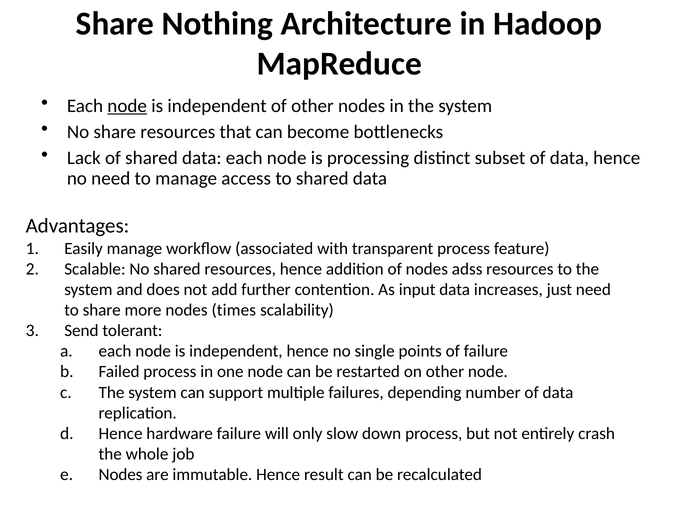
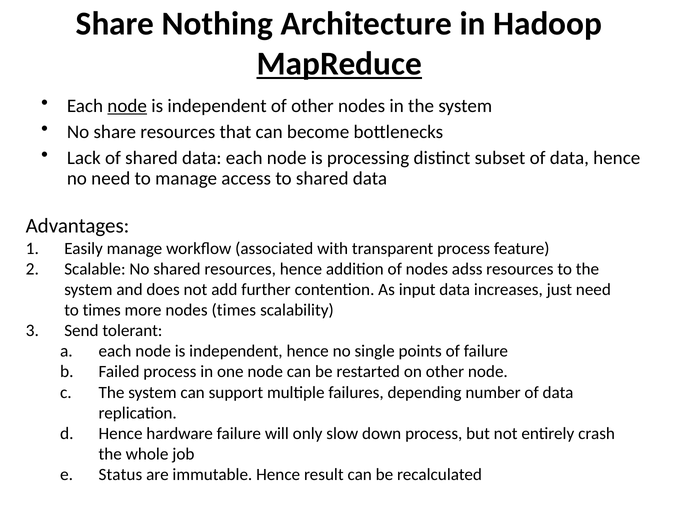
MapReduce underline: none -> present (339, 64)
to share: share -> times (102, 310)
Nodes: Nodes -> Status (120, 475)
